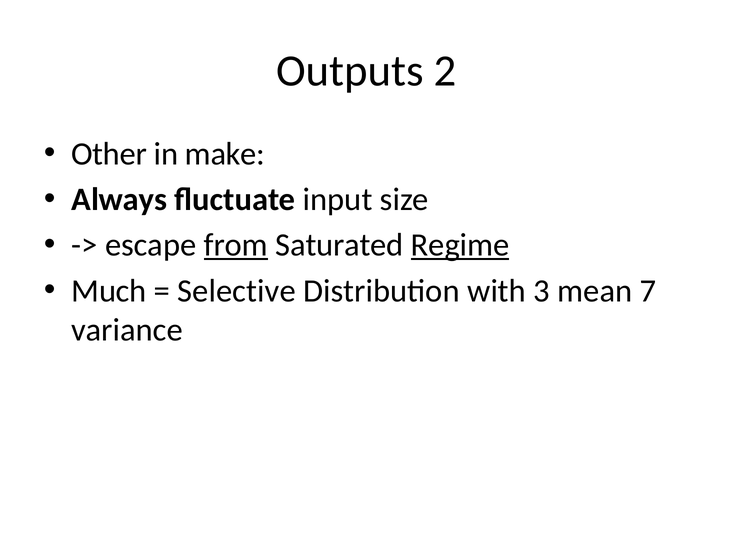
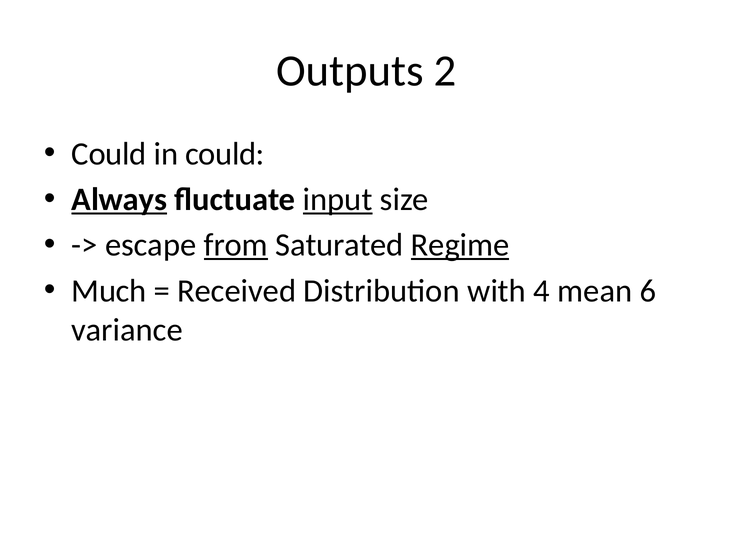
Other: Other -> Could (109, 154)
in make: make -> could (225, 154)
Always underline: none -> present (119, 199)
input underline: none -> present (338, 199)
Selective: Selective -> Received (237, 291)
3: 3 -> 4 (542, 291)
7: 7 -> 6 (648, 291)
